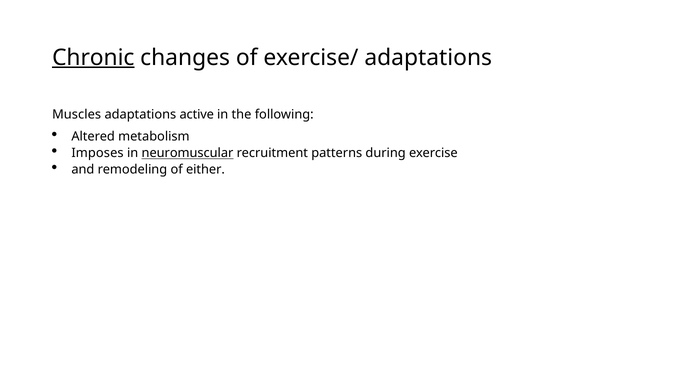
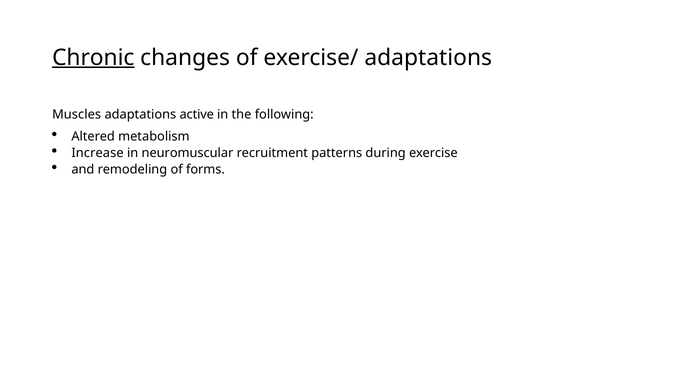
Imposes: Imposes -> Increase (98, 153)
neuromuscular underline: present -> none (187, 153)
either: either -> forms (205, 170)
